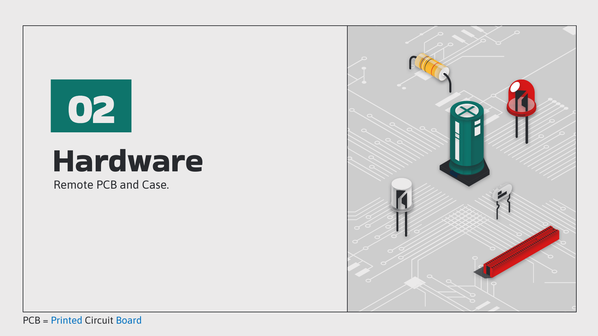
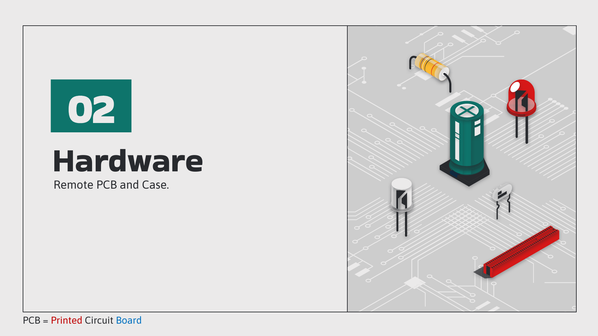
Printed colour: blue -> red (67, 321)
